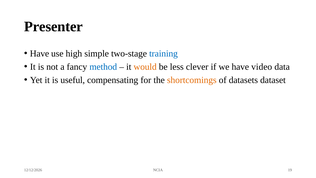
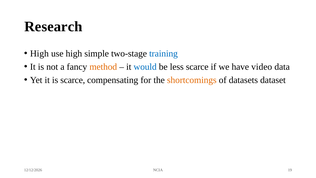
Presenter: Presenter -> Research (53, 27)
Have: Have -> High (39, 53)
method colour: blue -> orange (103, 67)
would colour: orange -> blue (145, 67)
less clever: clever -> scarce (197, 67)
is useful: useful -> scarce (73, 80)
